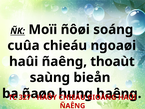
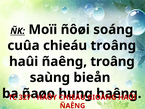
chieáu ngoaøi: ngoaøi -> troâng (113, 45)
ñaêng thoaùt: thoaùt -> troâng (113, 61)
